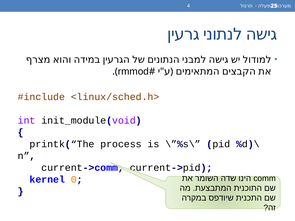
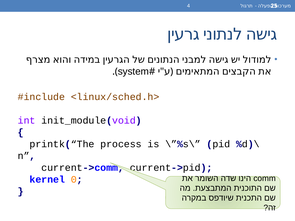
rmmod: rmmod -> system (133, 71)
